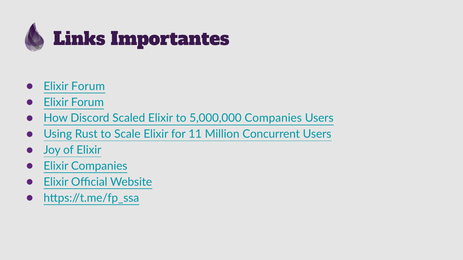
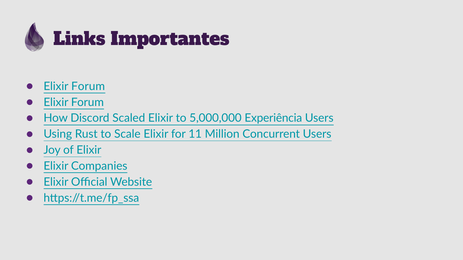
5,000,000 Companies: Companies -> Experiência (273, 118)
